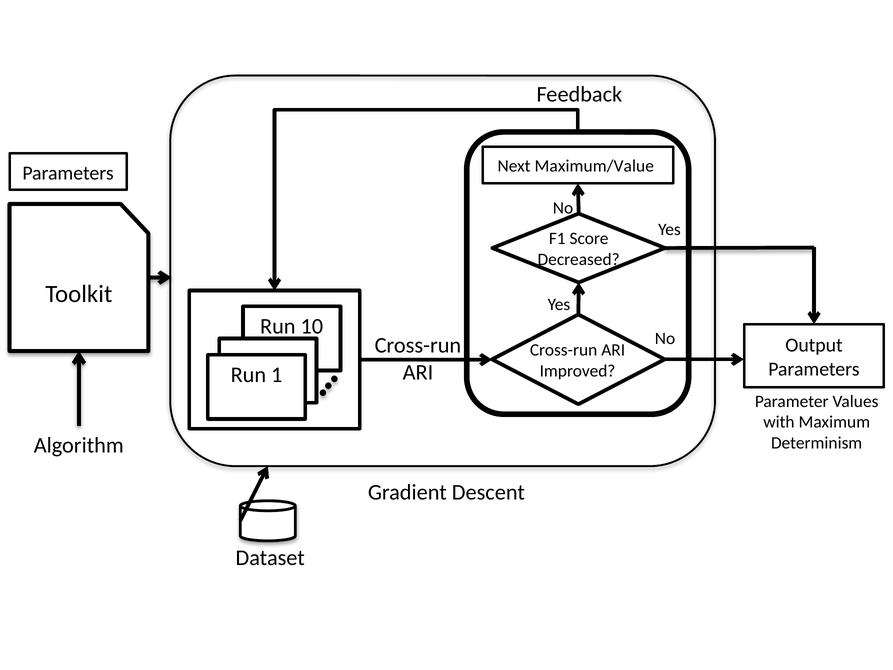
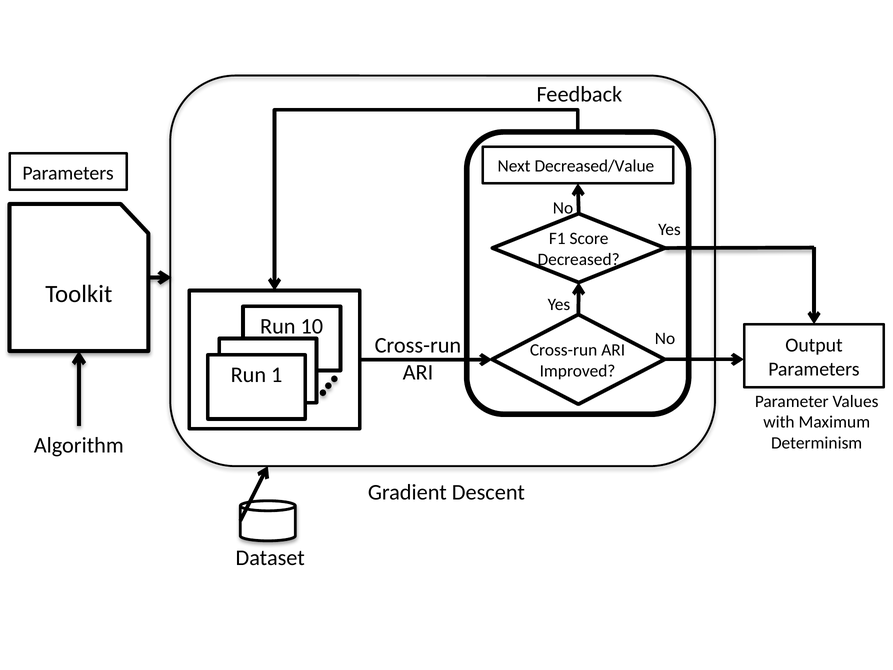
Maximum/Value: Maximum/Value -> Decreased/Value (594, 166)
